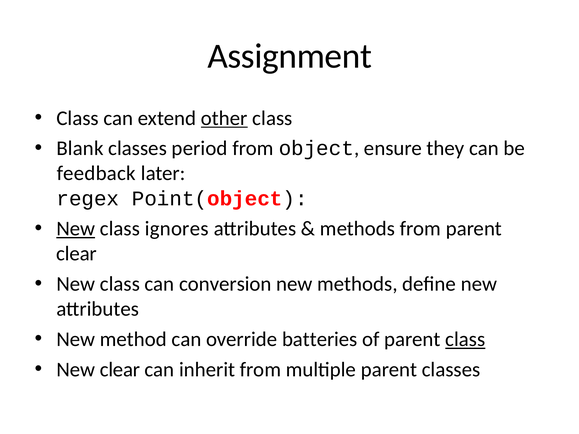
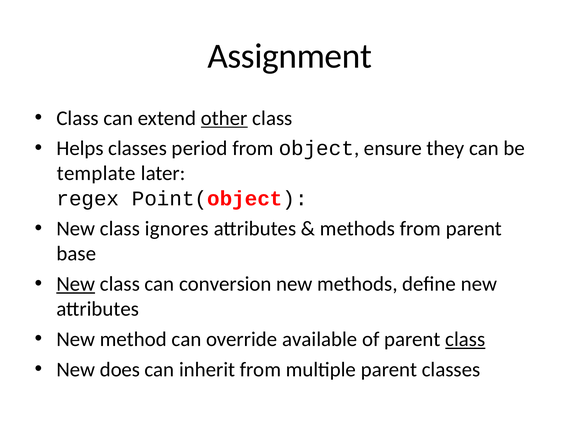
Blank: Blank -> Helps (80, 148)
feedback: feedback -> template (96, 174)
New underline: present -> none (76, 229)
clear: clear -> base (76, 254)
New underline: none -> present (76, 284)
batteries: batteries -> available (320, 339)
New clear: clear -> does (120, 370)
